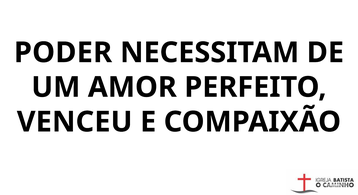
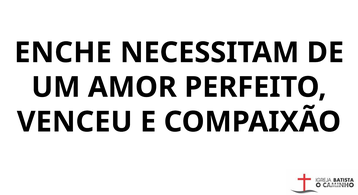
PODER: PODER -> ENCHE (63, 53)
